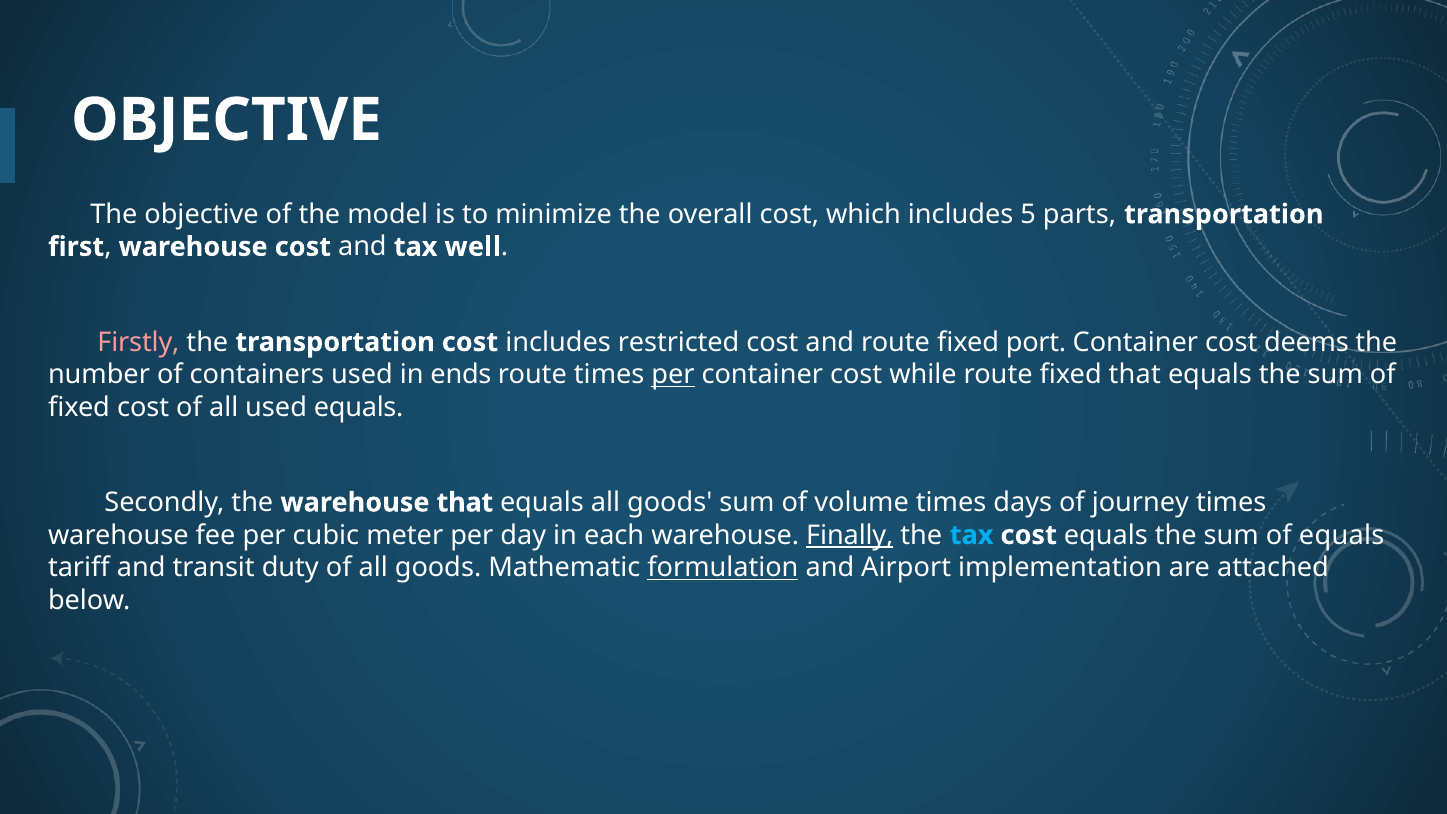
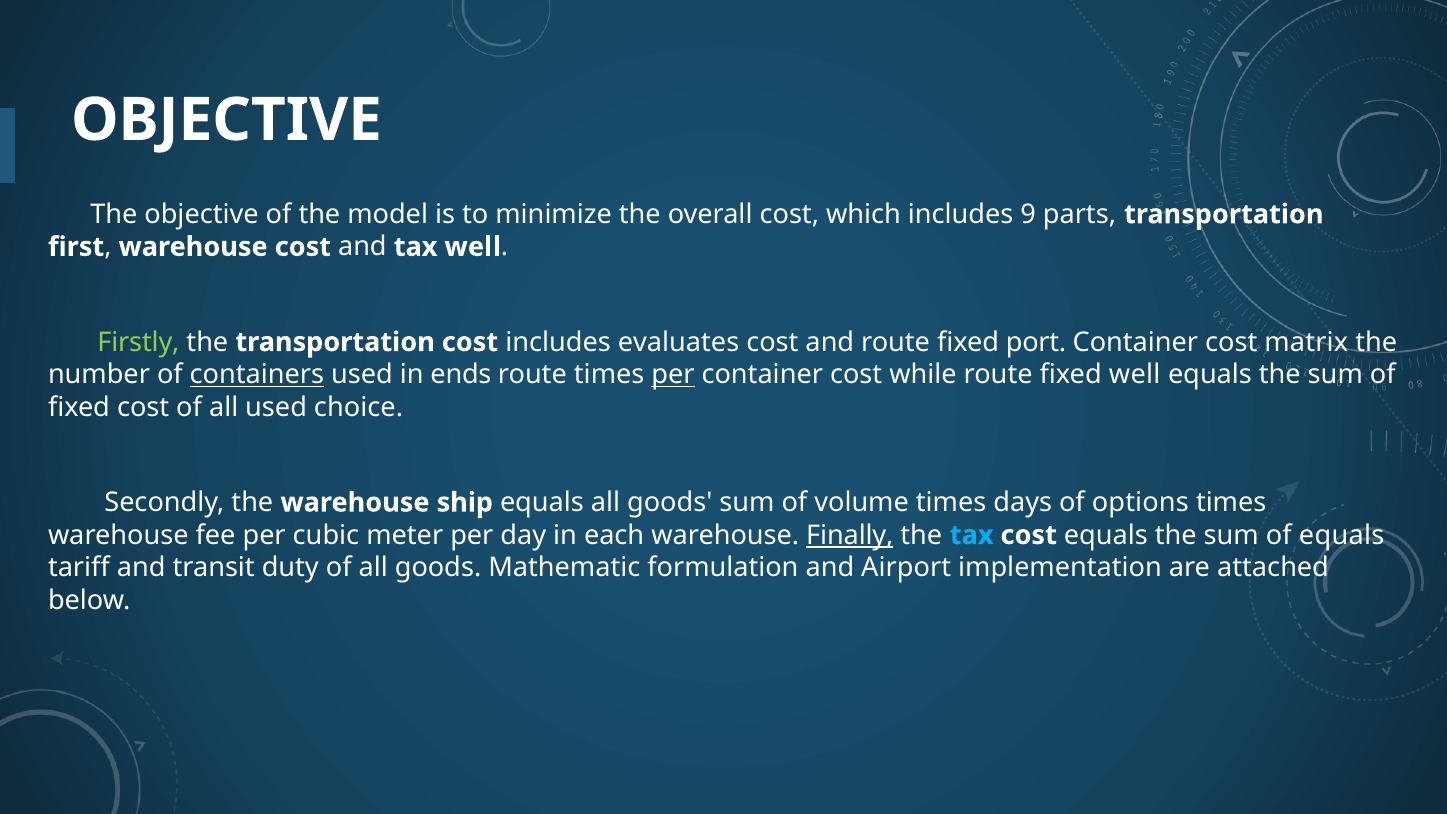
5: 5 -> 9 (1028, 214)
Firstly colour: pink -> light green (138, 342)
restricted: restricted -> evaluates (679, 342)
deems: deems -> matrix (1306, 342)
containers underline: none -> present (257, 375)
fixed that: that -> well (1135, 375)
used equals: equals -> choice (359, 407)
warehouse that: that -> ship (465, 503)
journey: journey -> options (1140, 503)
formulation underline: present -> none (723, 568)
